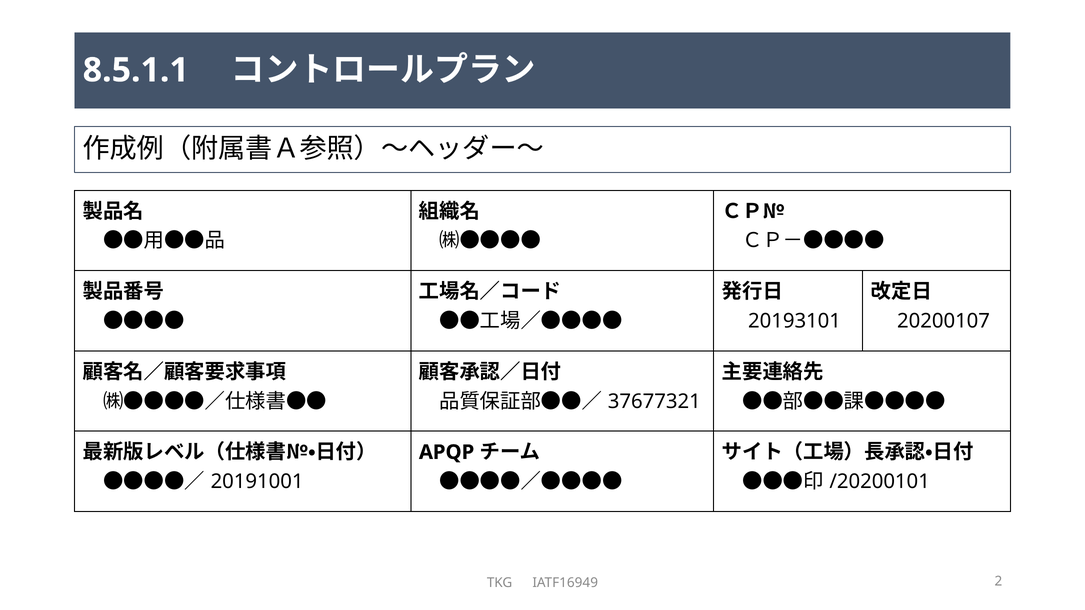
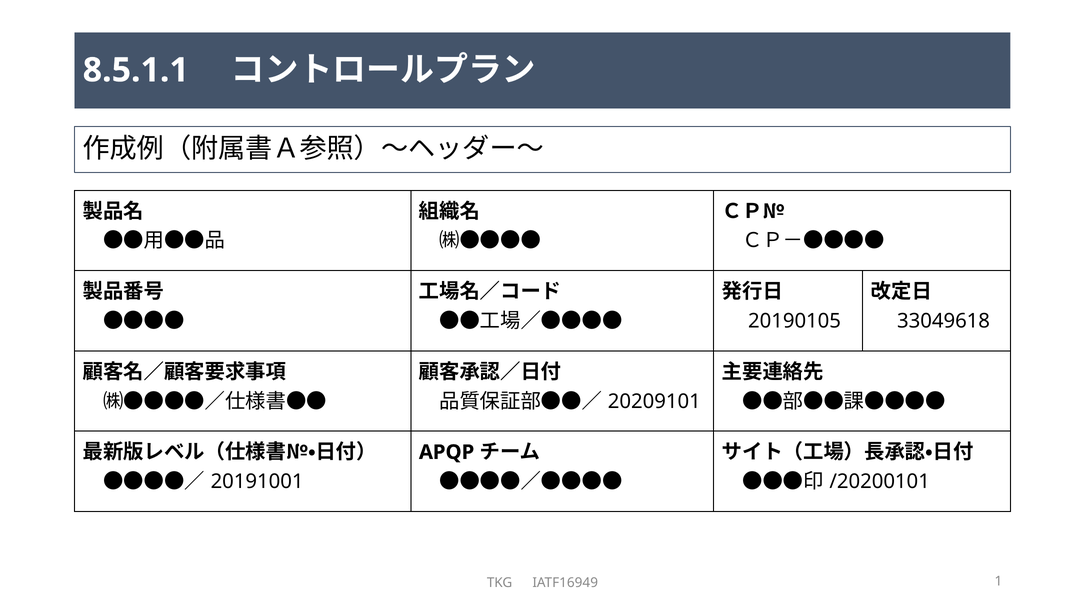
20193101: 20193101 -> 20190105 (795, 321)
20200107: 20200107 -> 33049618 (944, 321)
37677321: 37677321 -> 20209101 (654, 402)
2: 2 -> 1 (998, 582)
